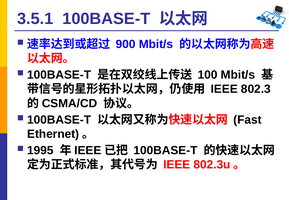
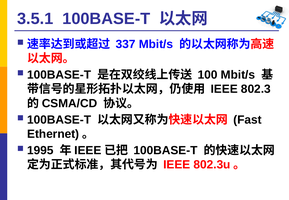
900: 900 -> 337 (126, 44)
